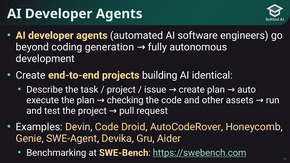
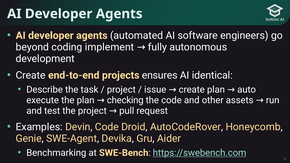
generation: generation -> implement (110, 47)
building: building -> ensures (160, 75)
